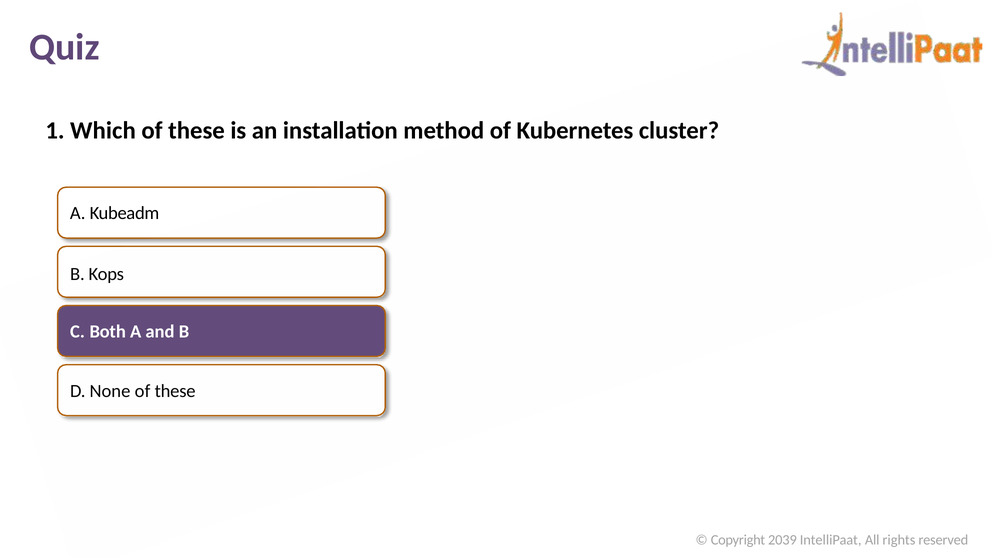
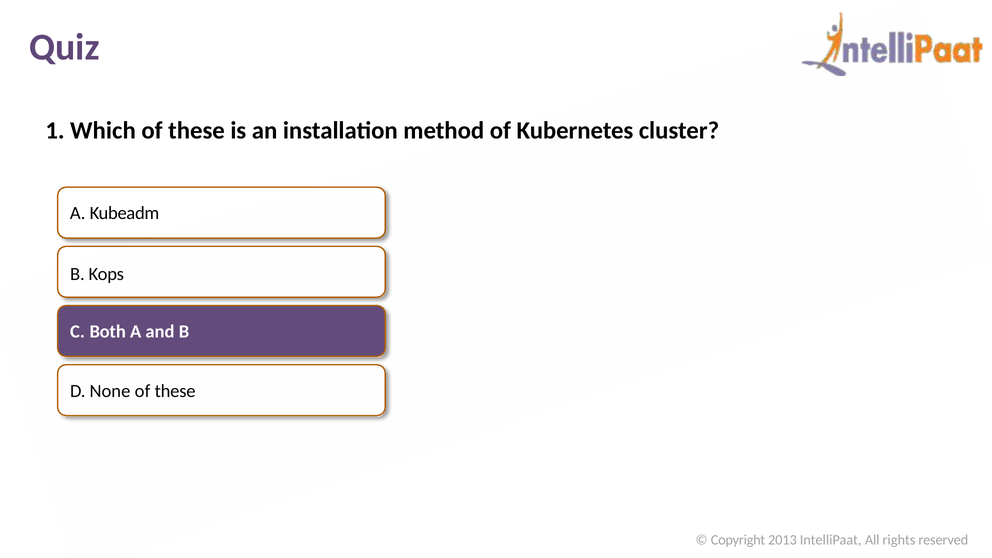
2039: 2039 -> 2013 (782, 540)
